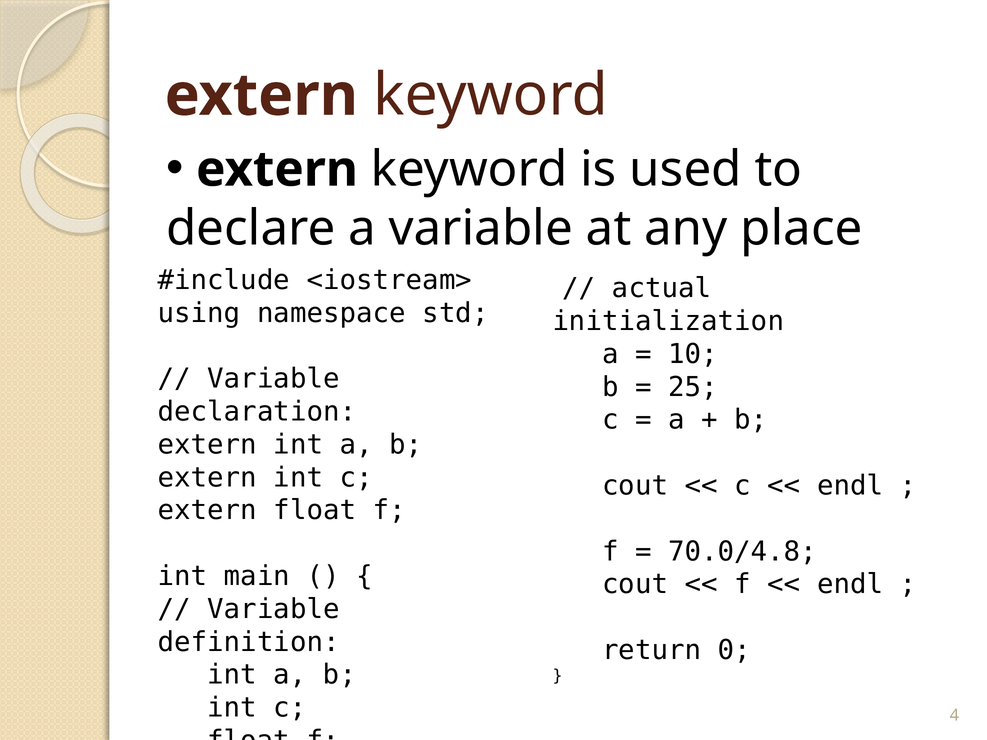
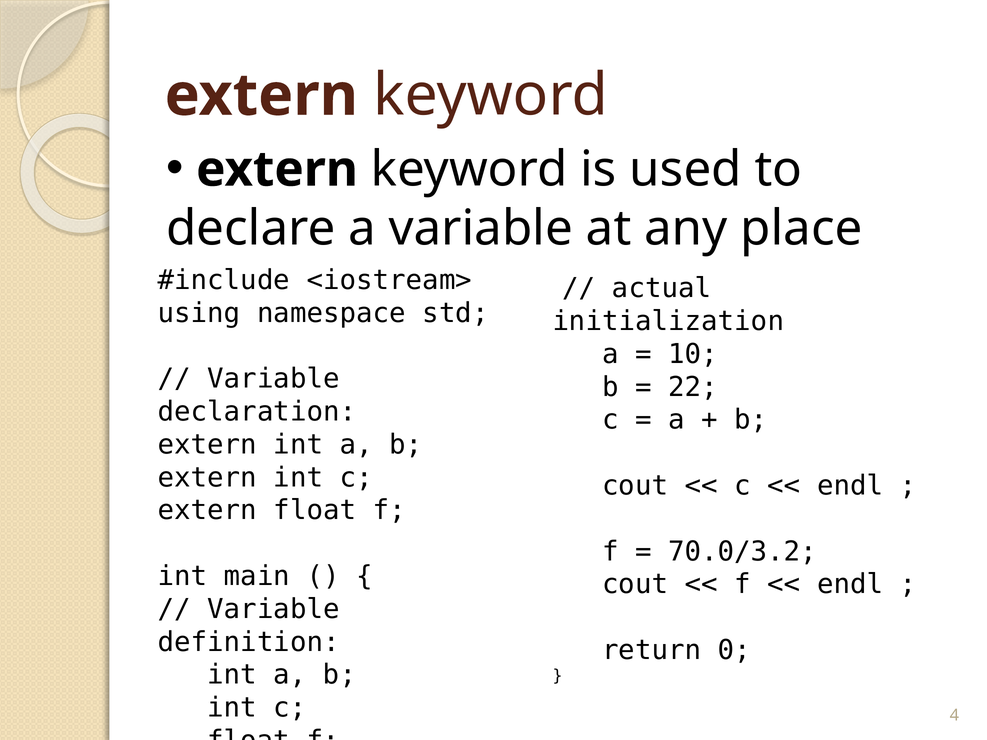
25: 25 -> 22 (693, 387)
70.0/4.8: 70.0/4.8 -> 70.0/3.2 (743, 552)
